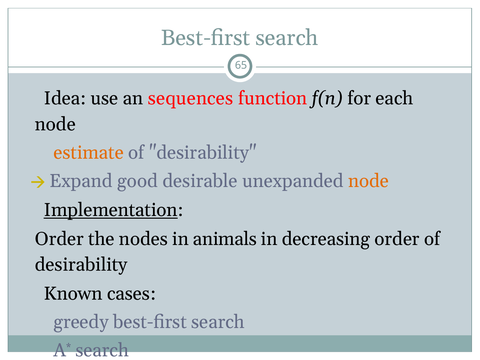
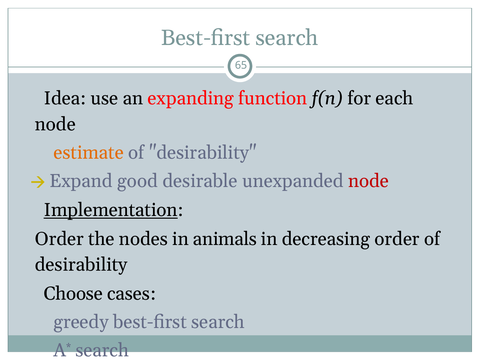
sequences: sequences -> expanding (191, 98)
node colour: orange -> red (369, 181)
Known: Known -> Choose (73, 294)
